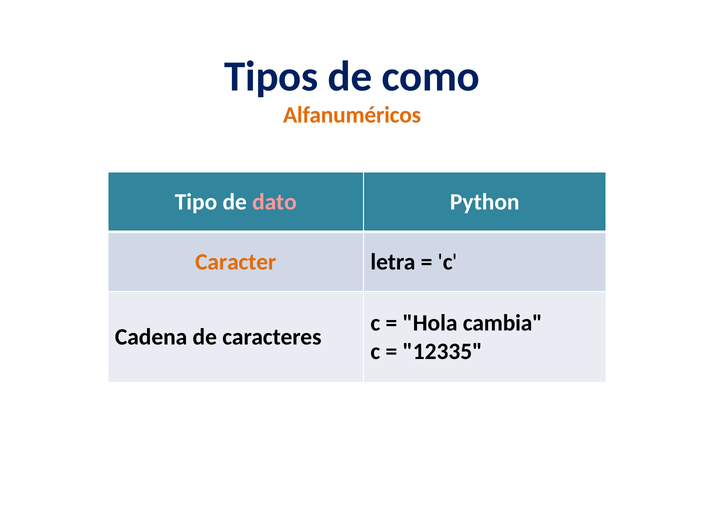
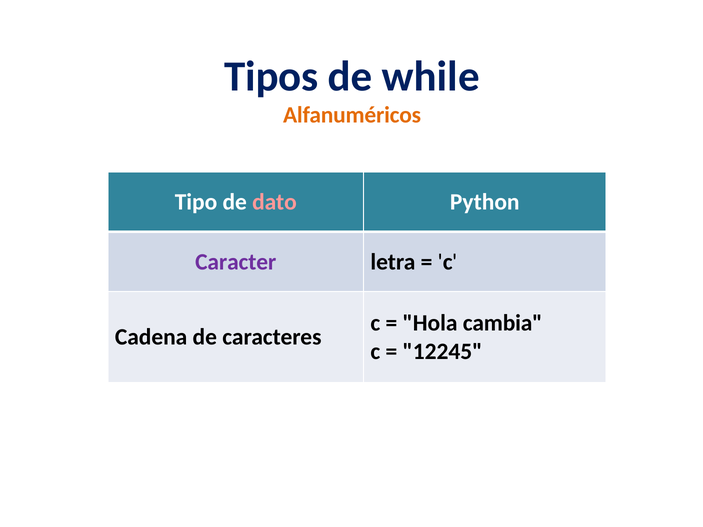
como: como -> while (431, 76)
Caracter colour: orange -> purple (236, 262)
12335: 12335 -> 12245 (442, 352)
